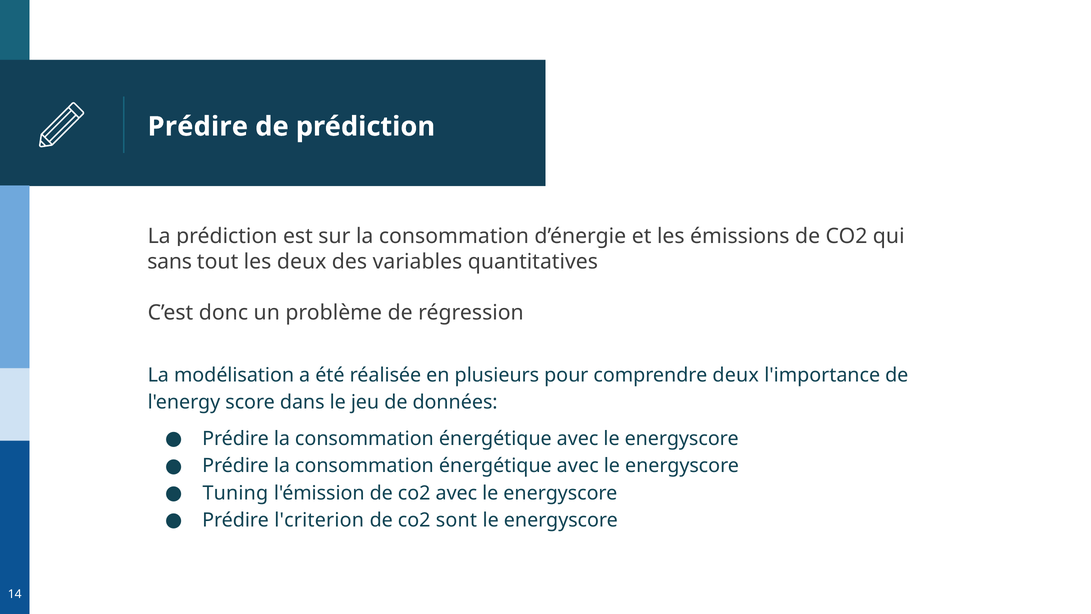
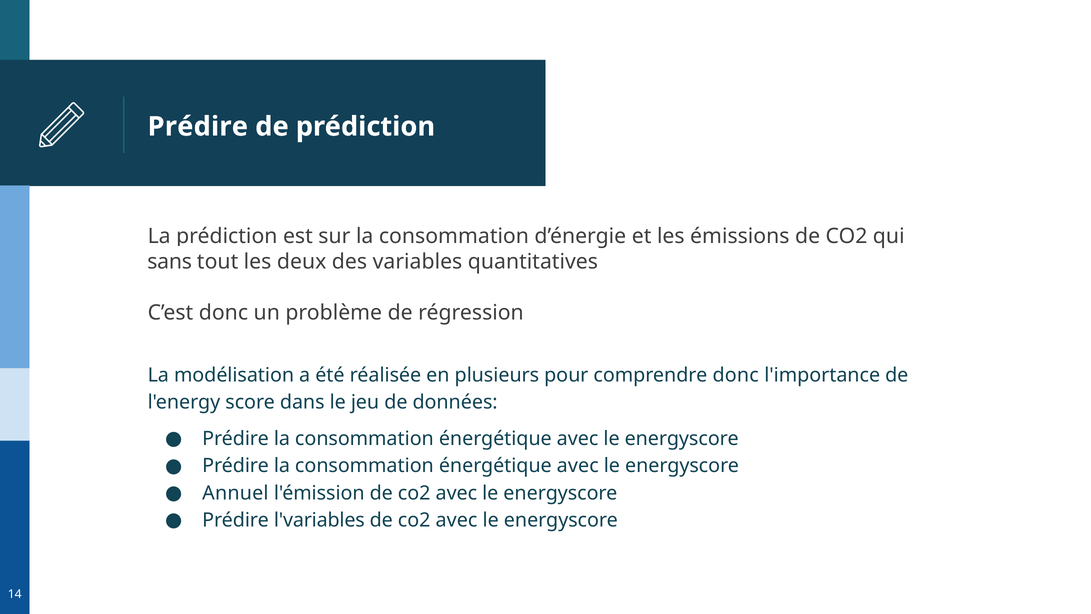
comprendre deux: deux -> donc (736, 375)
Tuning: Tuning -> Annuel (235, 493)
l'criterion: l'criterion -> l'variables (319, 520)
sont: sont -> avec (456, 520)
